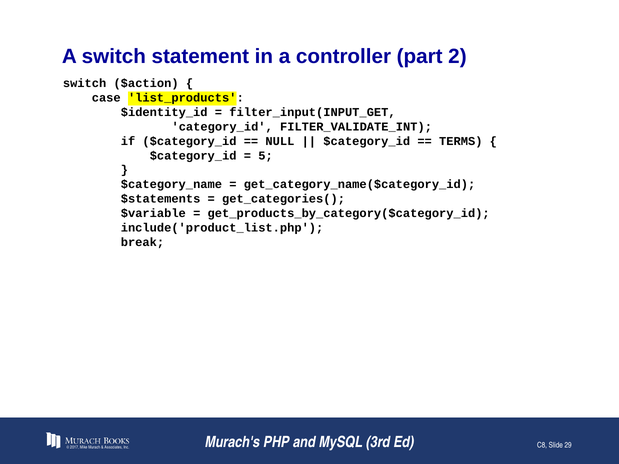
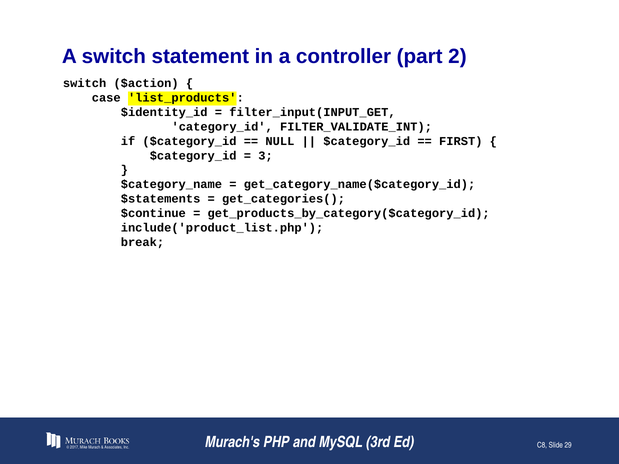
TERMS: TERMS -> FIRST (461, 141)
5: 5 -> 3 (266, 156)
$variable: $variable -> $continue (153, 213)
